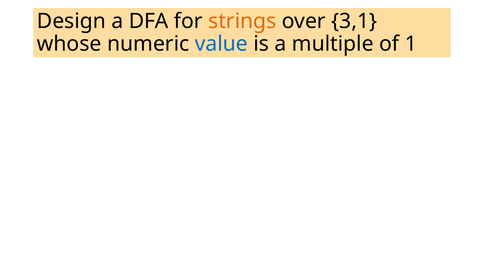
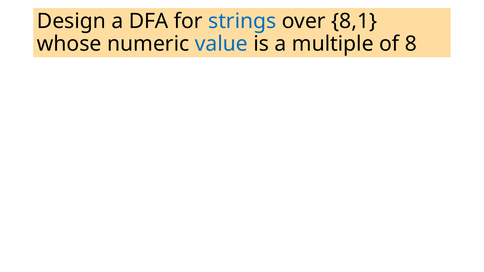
strings colour: orange -> blue (242, 21)
3,1: 3,1 -> 8,1 (354, 21)
1: 1 -> 8 (411, 44)
